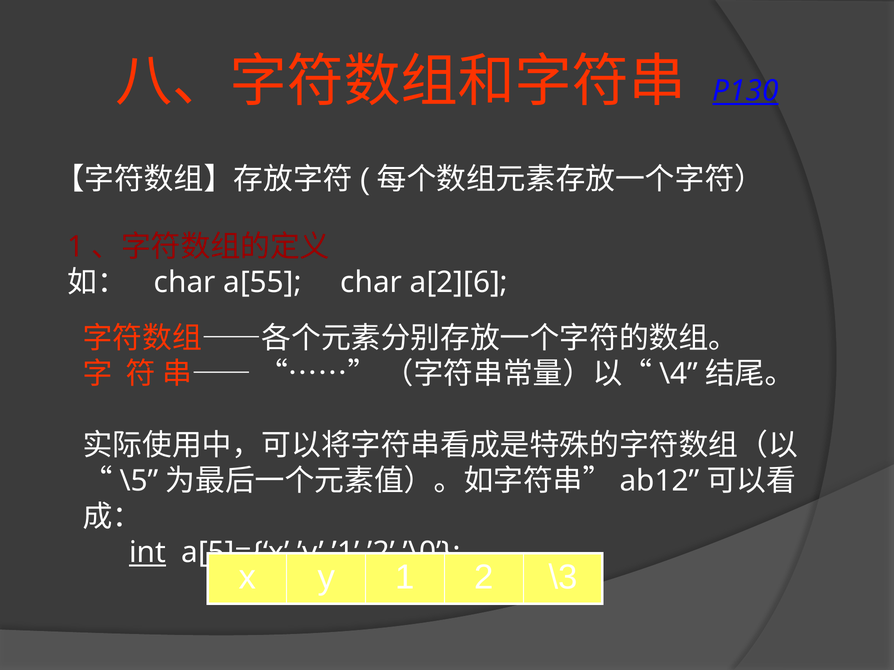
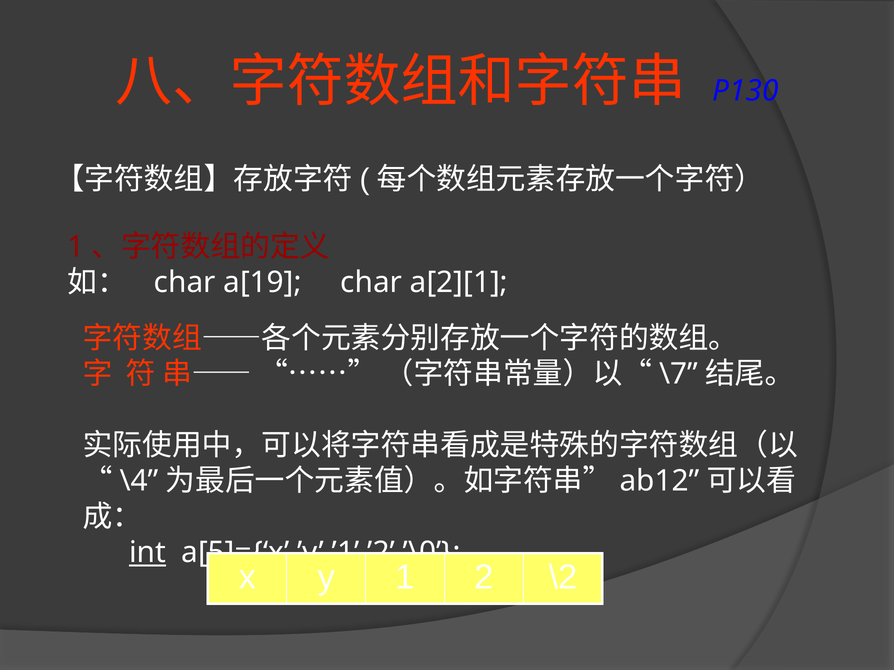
P130 underline: present -> none (745, 91)
a[55: a[55 -> a[19 (263, 283)
a[2][6: a[2][6 -> a[2][1 (459, 283)
\4: \4 -> \7 (679, 374)
\5: \5 -> \4 (139, 482)
\3: \3 -> \2 (563, 578)
